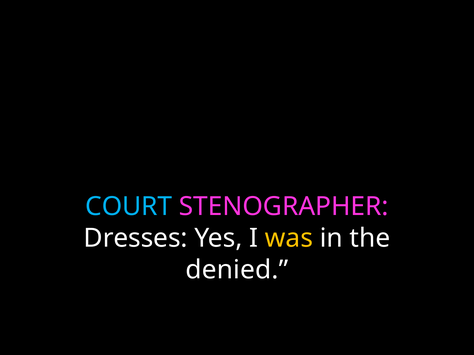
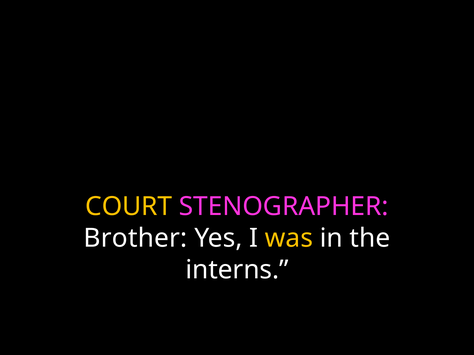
COURT colour: light blue -> yellow (129, 207)
Dresses: Dresses -> Brother (135, 238)
denied: denied -> interns (237, 270)
